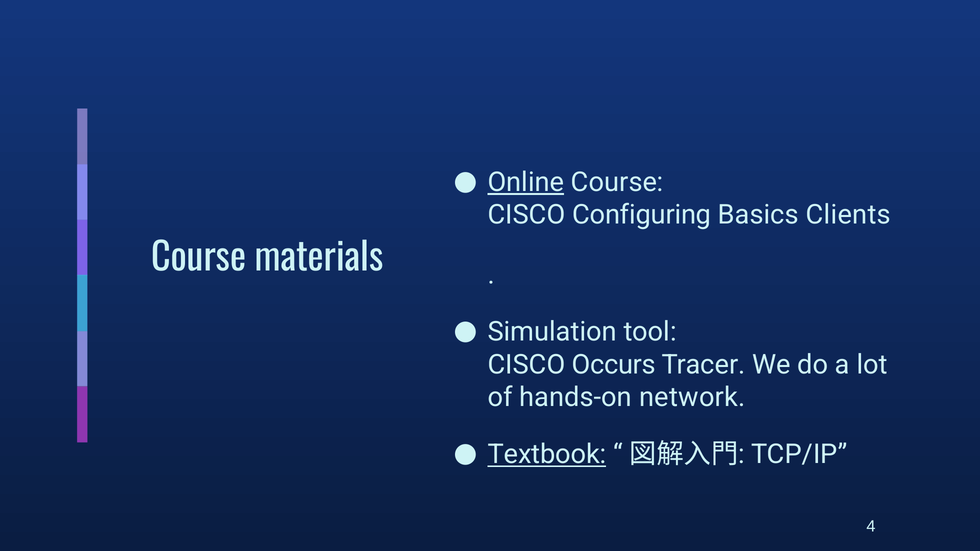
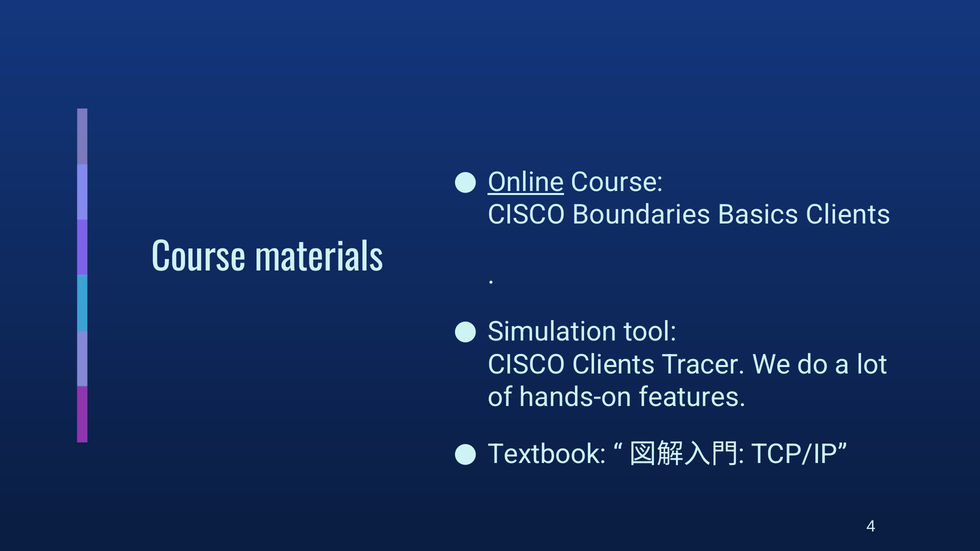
Configuring: Configuring -> Boundaries (642, 215)
CISCO Occurs: Occurs -> Clients (614, 365)
network: network -> features (693, 398)
Textbook underline: present -> none (547, 455)
